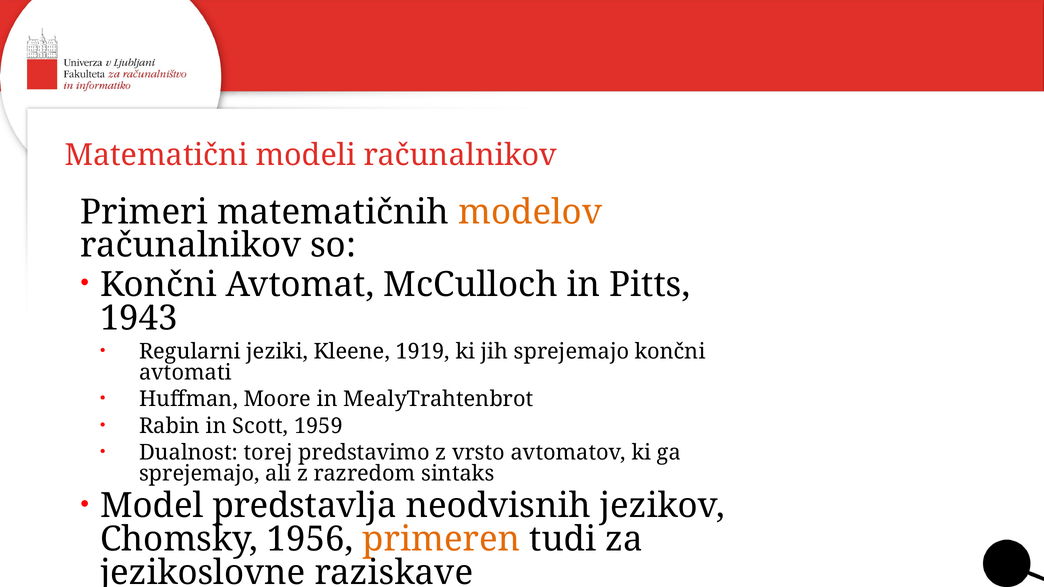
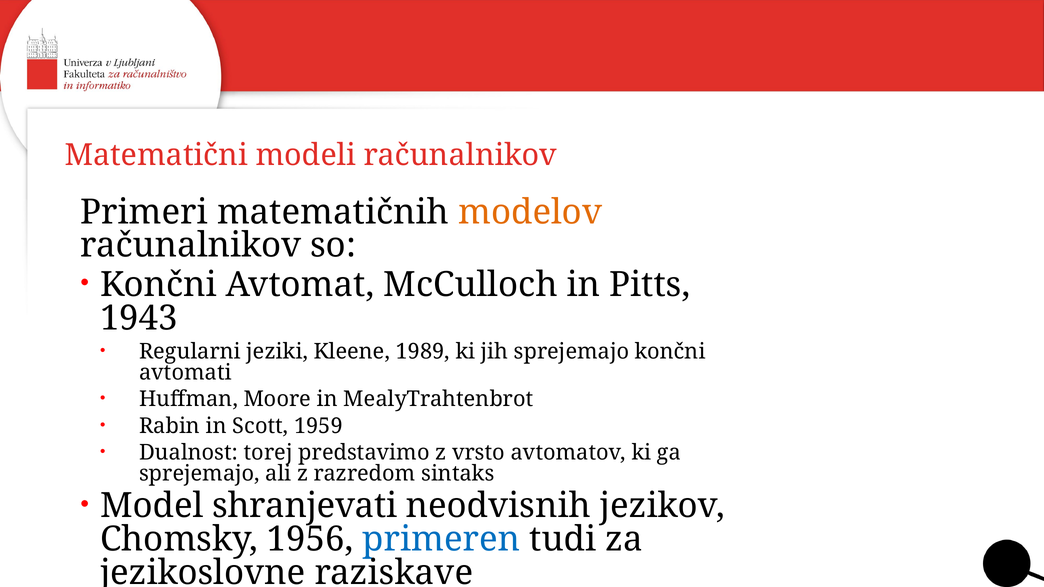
1919: 1919 -> 1989 (423, 352)
predstavlja: predstavlja -> shranjevati (305, 506)
primeren colour: orange -> blue (441, 540)
